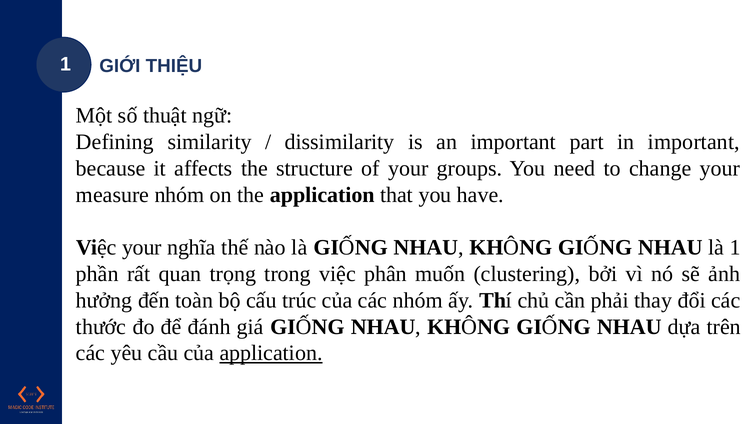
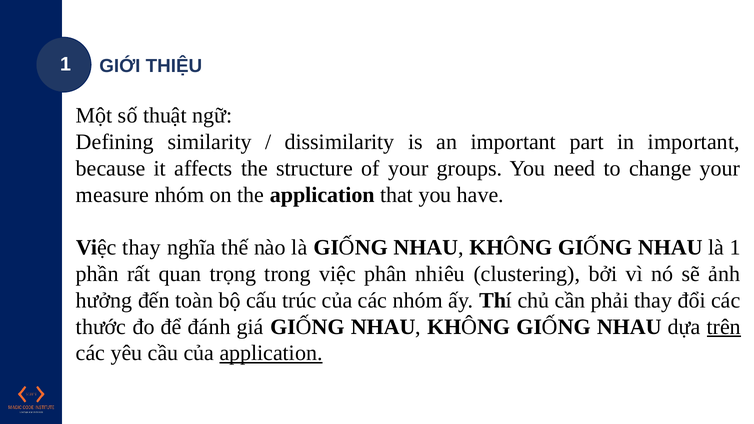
Việc your: your -> thay (142, 248)
muốn: muốn -> nhiêu (440, 274)
trên underline: none -> present (724, 327)
